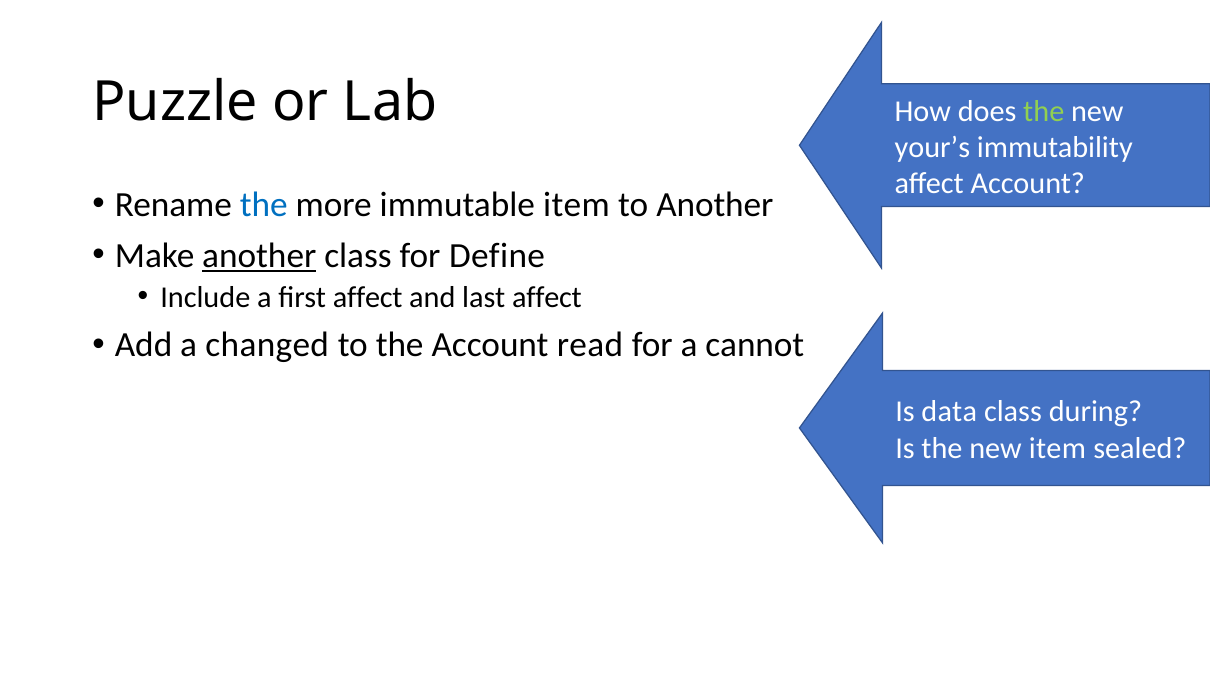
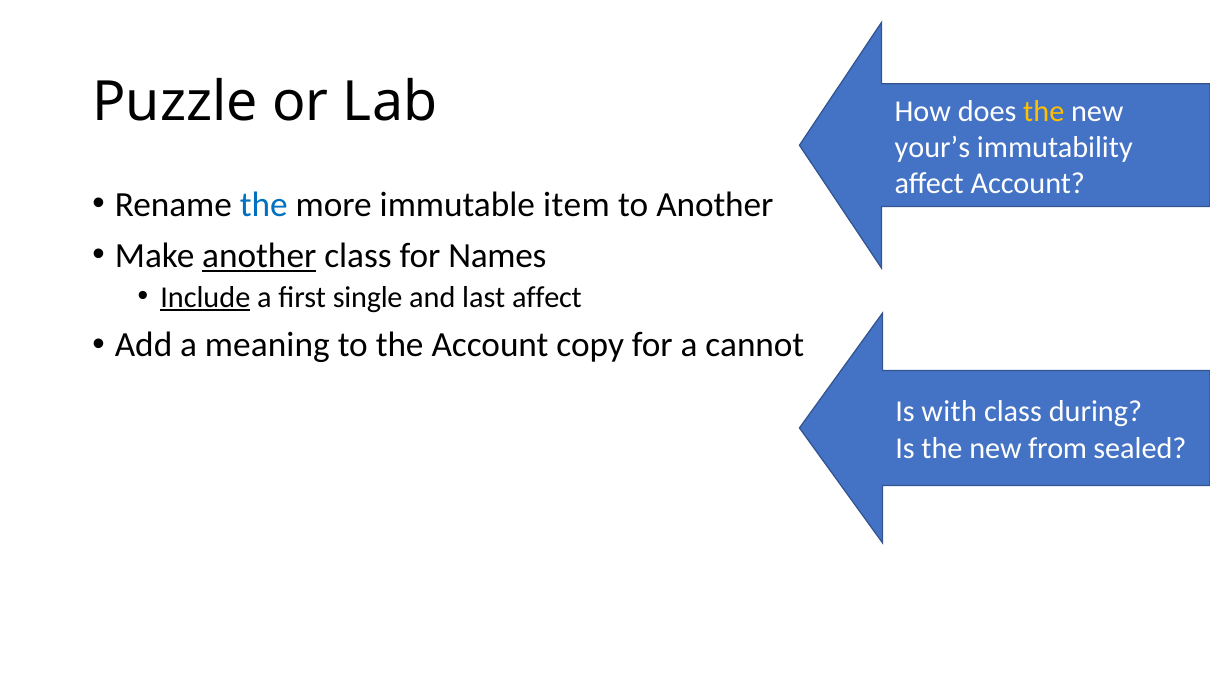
the colour: light green -> yellow (1044, 111)
Define: Define -> Names (497, 255)
Include underline: none -> present (205, 297)
first affect: affect -> single (368, 297)
changed: changed -> meaning (267, 345)
read: read -> copy (590, 345)
data: data -> with (949, 412)
new item: item -> from (1058, 448)
